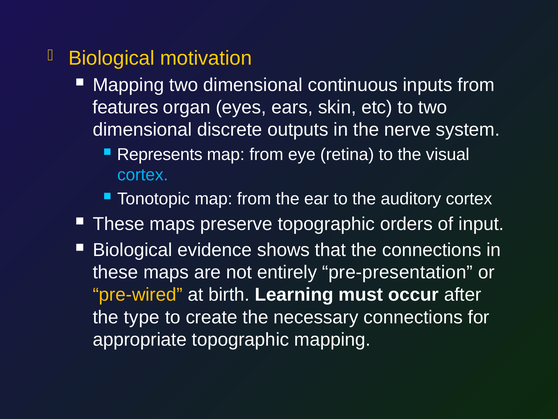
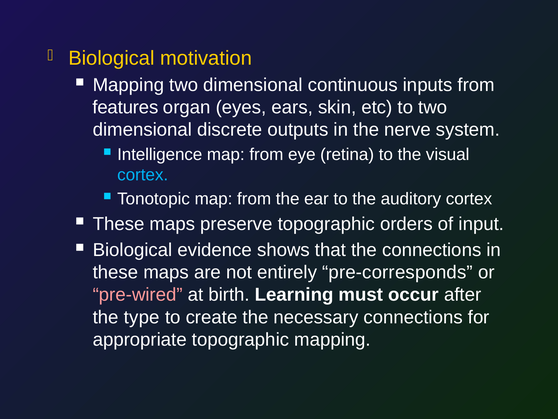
Represents: Represents -> Intelligence (160, 154)
pre-presentation: pre-presentation -> pre-corresponds (397, 272)
pre-wired colour: yellow -> pink (138, 294)
